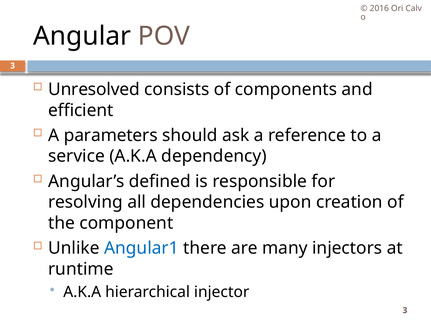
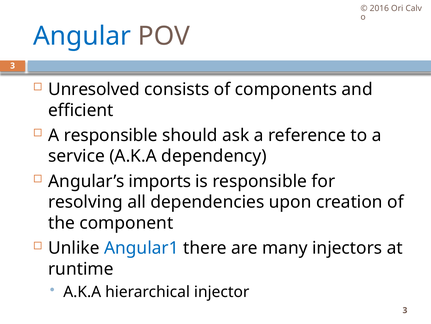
Angular colour: black -> blue (82, 36)
A parameters: parameters -> responsible (111, 135)
defined: defined -> imports (160, 181)
